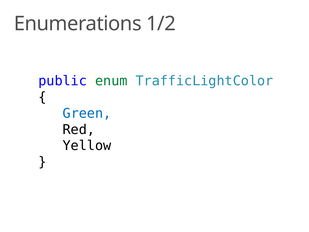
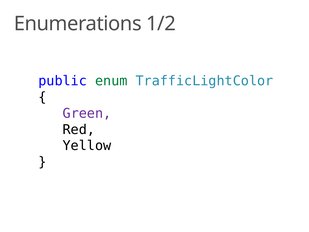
Green colour: blue -> purple (87, 113)
